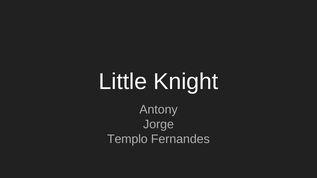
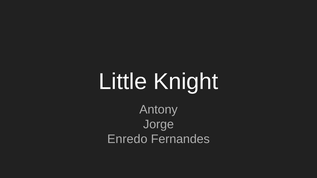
Templo: Templo -> Enredo (127, 139)
